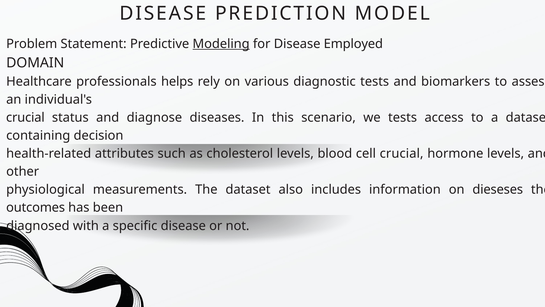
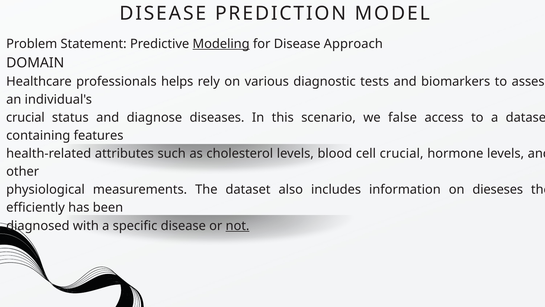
Employed: Employed -> Approach (353, 44)
we tests: tests -> false (403, 117)
decision: decision -> features (99, 135)
outcomes: outcomes -> efficiently (36, 207)
not underline: none -> present (238, 225)
